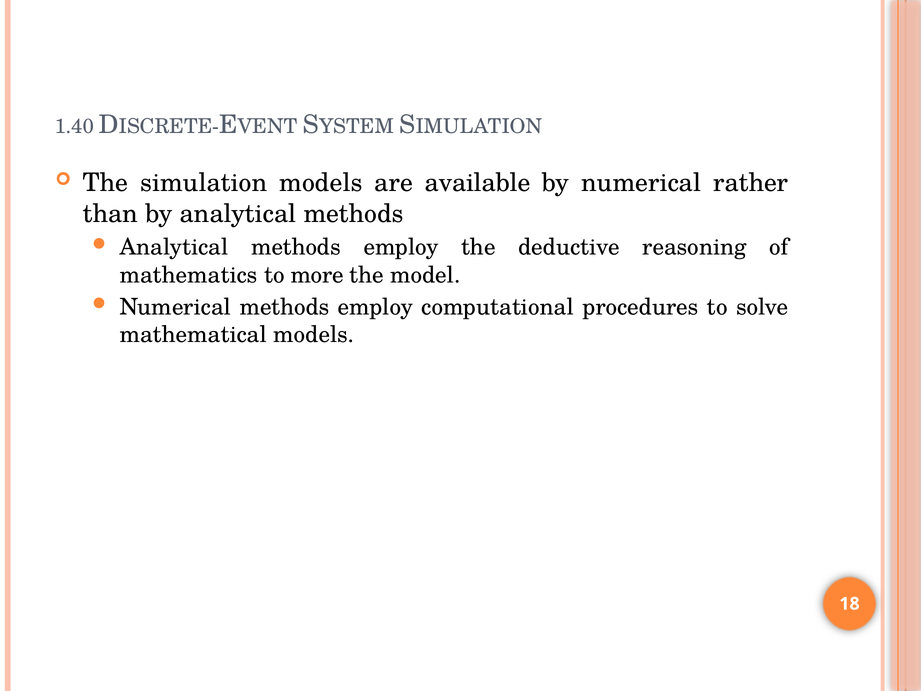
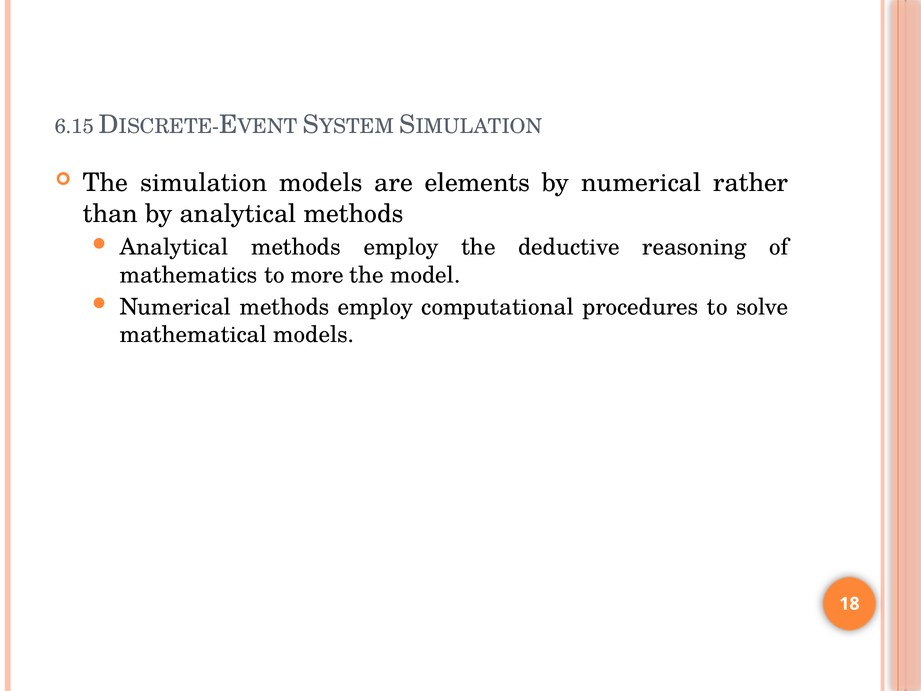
1.40: 1.40 -> 6.15 (74, 126)
available: available -> elements (477, 183)
